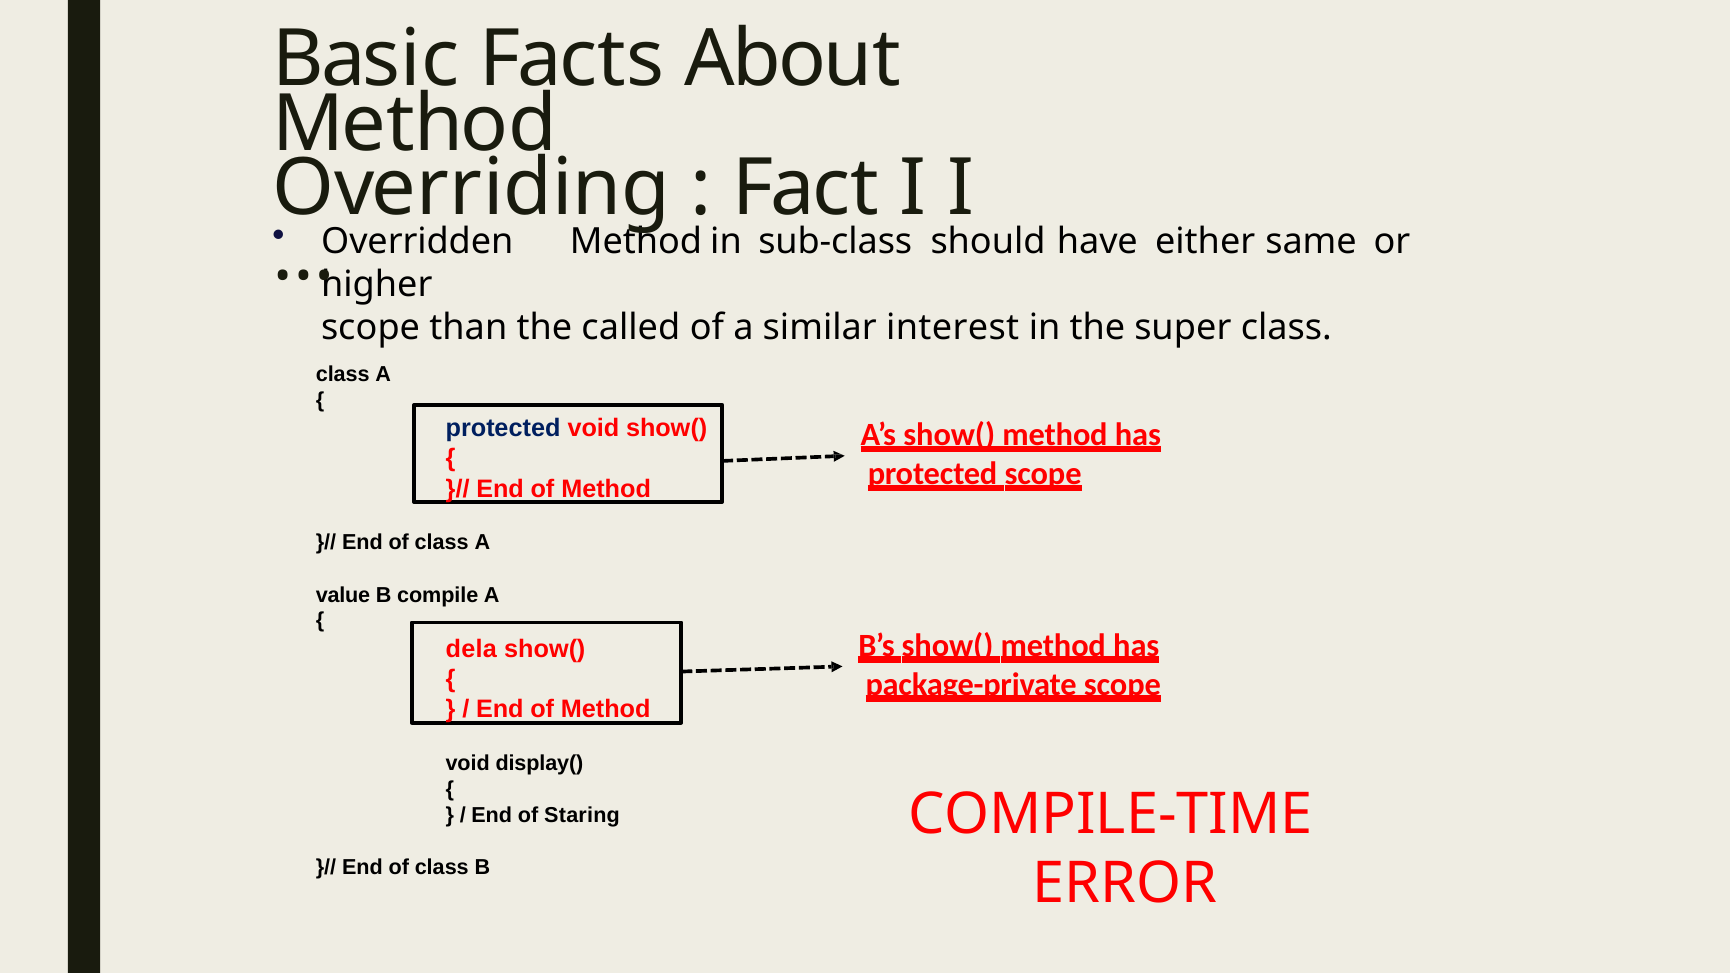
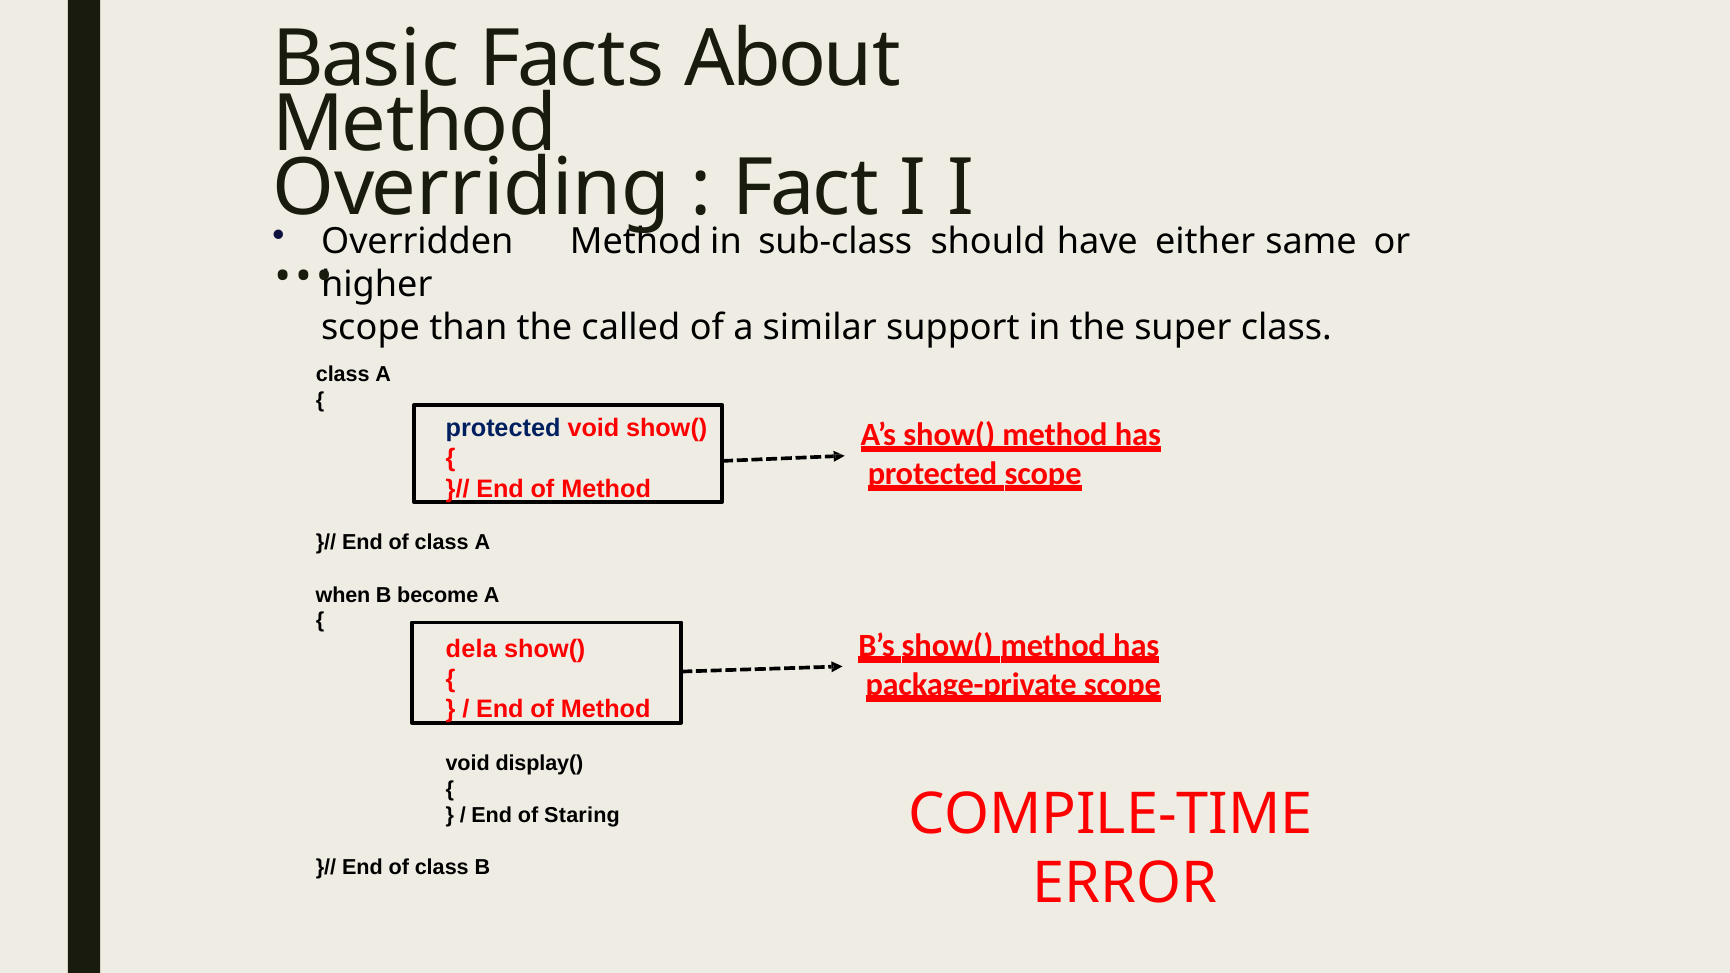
interest: interest -> support (953, 328)
value: value -> when (343, 596)
compile: compile -> become (438, 596)
